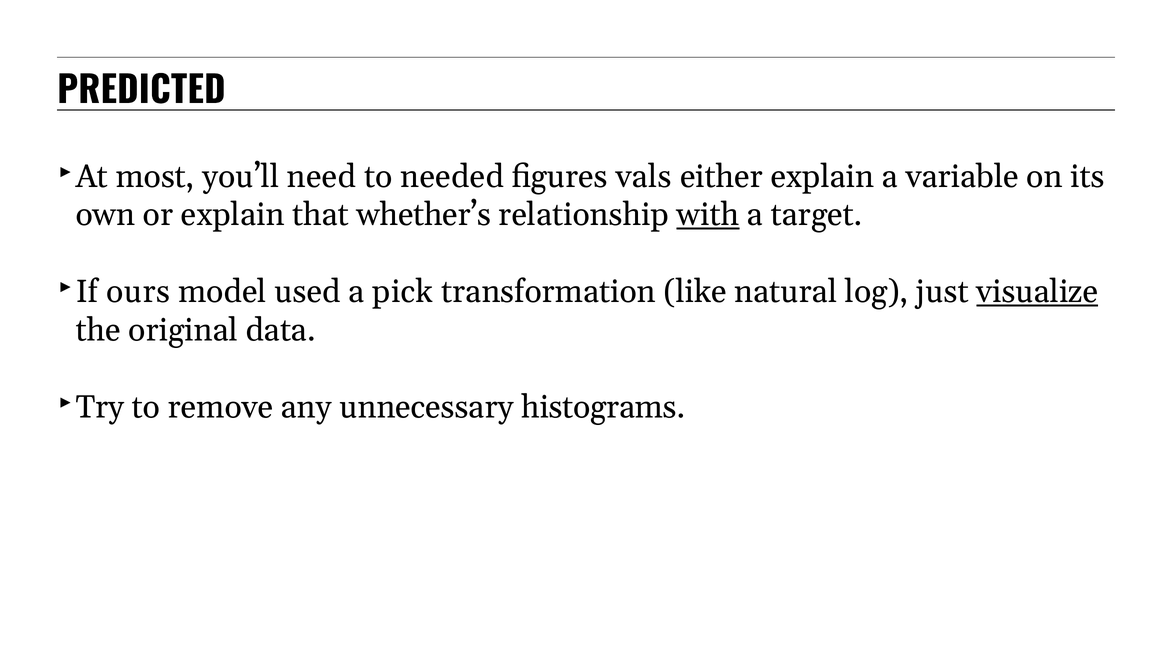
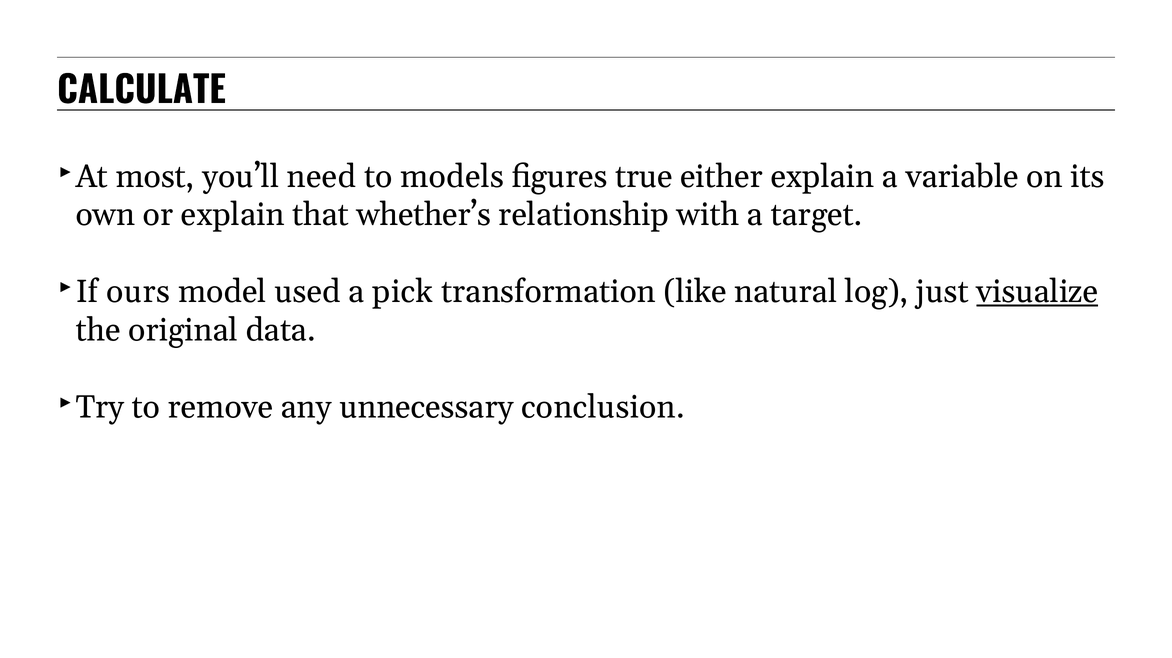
PREDICTED: PREDICTED -> CALCULATE (141, 91)
needed: needed -> models (452, 176)
vals: vals -> true (644, 176)
with underline: present -> none (708, 215)
histograms: histograms -> conclusion (603, 407)
